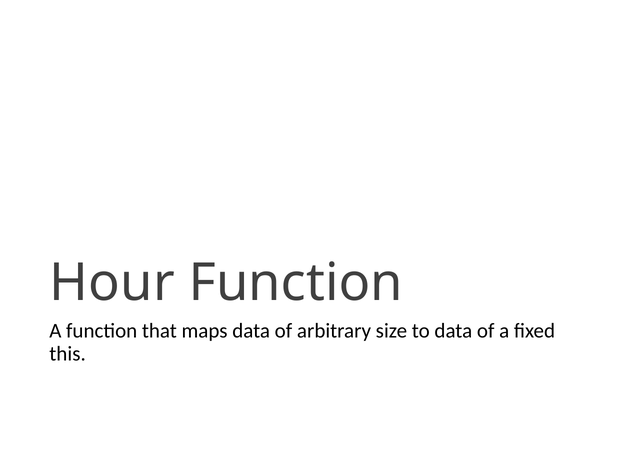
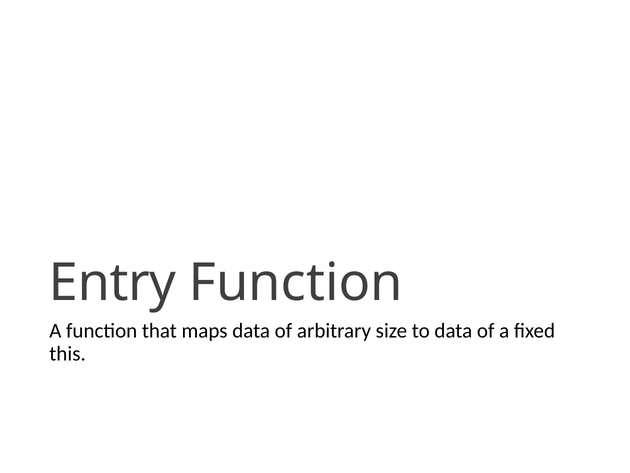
Hour: Hour -> Entry (112, 282)
